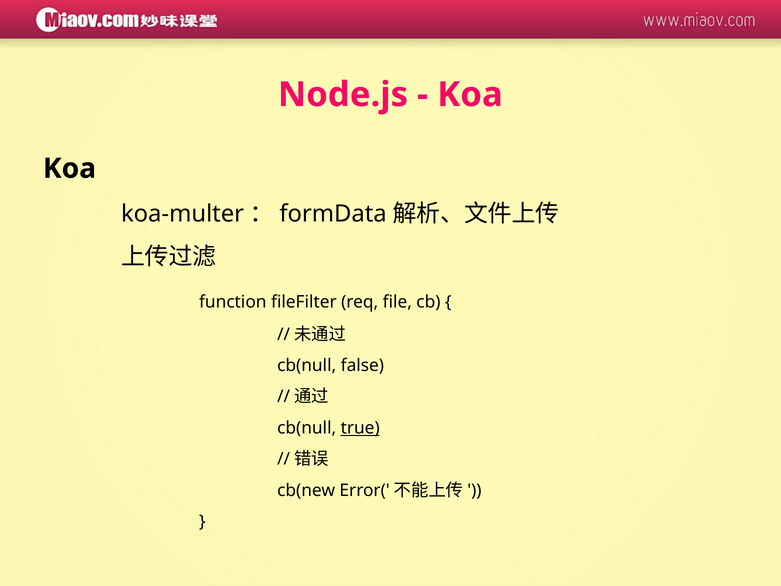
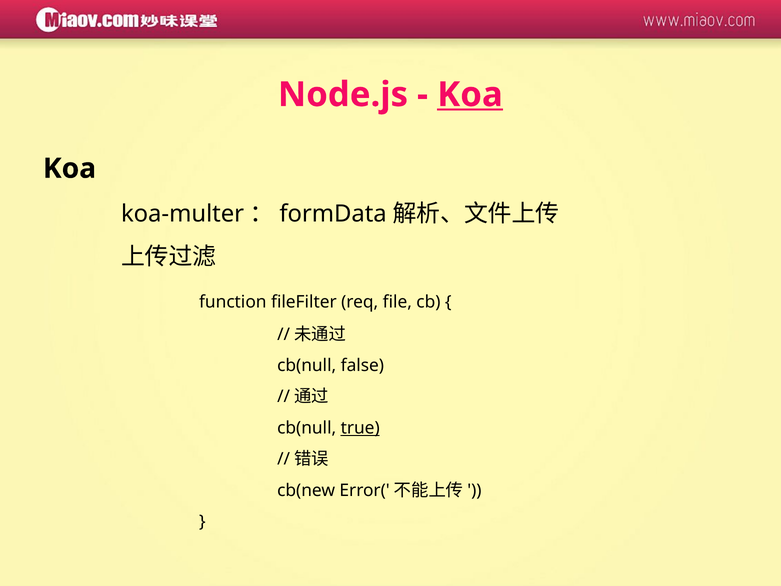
Koa underline: none -> present (470, 95)
